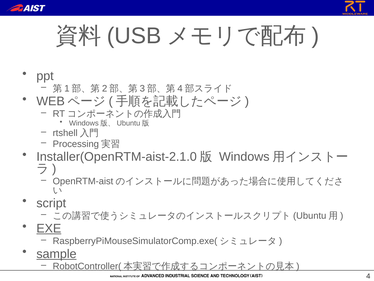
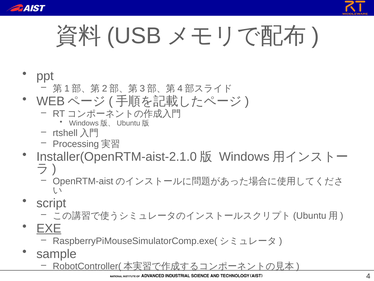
sample underline: present -> none (56, 253)
